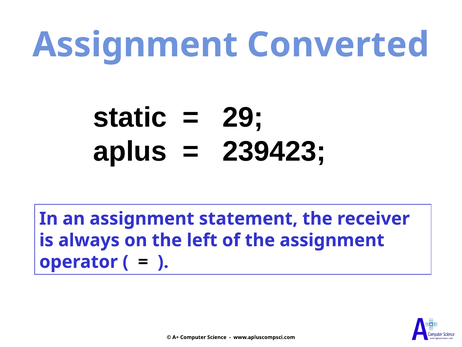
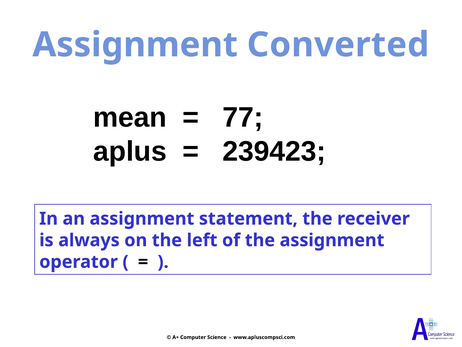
static: static -> mean (130, 117)
29: 29 -> 77 (243, 117)
